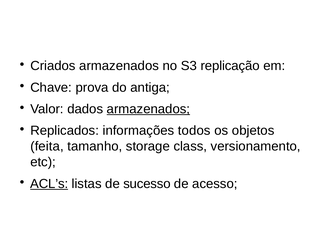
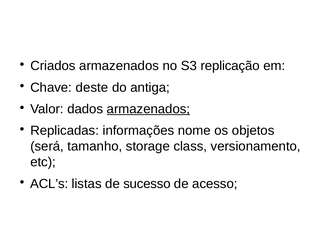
prova: prova -> deste (92, 88)
Replicados: Replicados -> Replicadas (65, 131)
todos: todos -> nome (194, 131)
feita: feita -> será (47, 147)
ACL’s underline: present -> none (49, 184)
